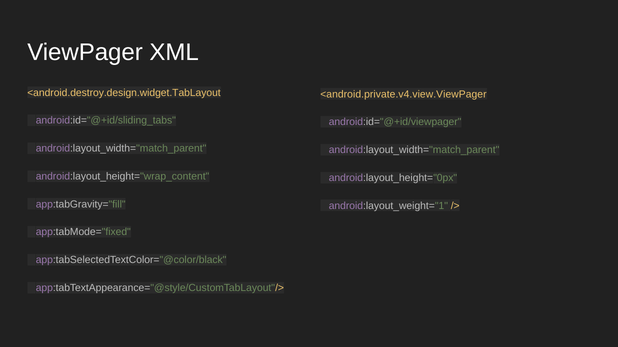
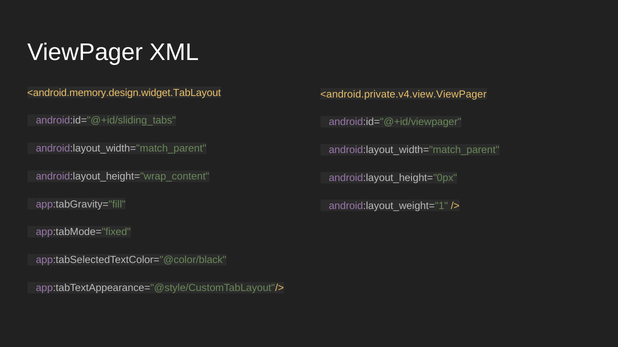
<android.destroy.design.widget.TabLayout: <android.destroy.design.widget.TabLayout -> <android.memory.design.widget.TabLayout (124, 93)
